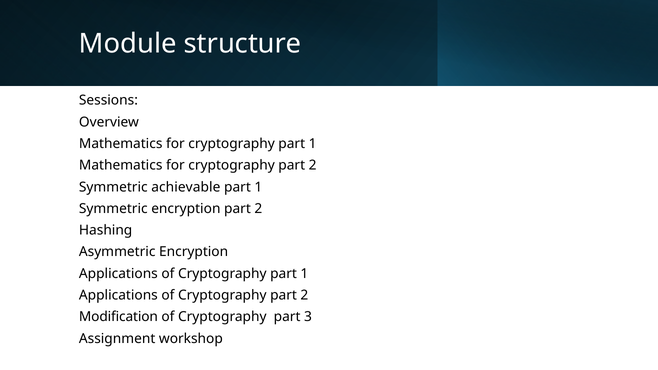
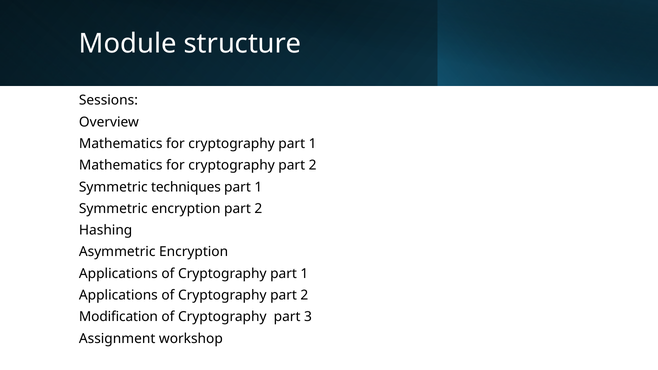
achievable: achievable -> techniques (186, 187)
